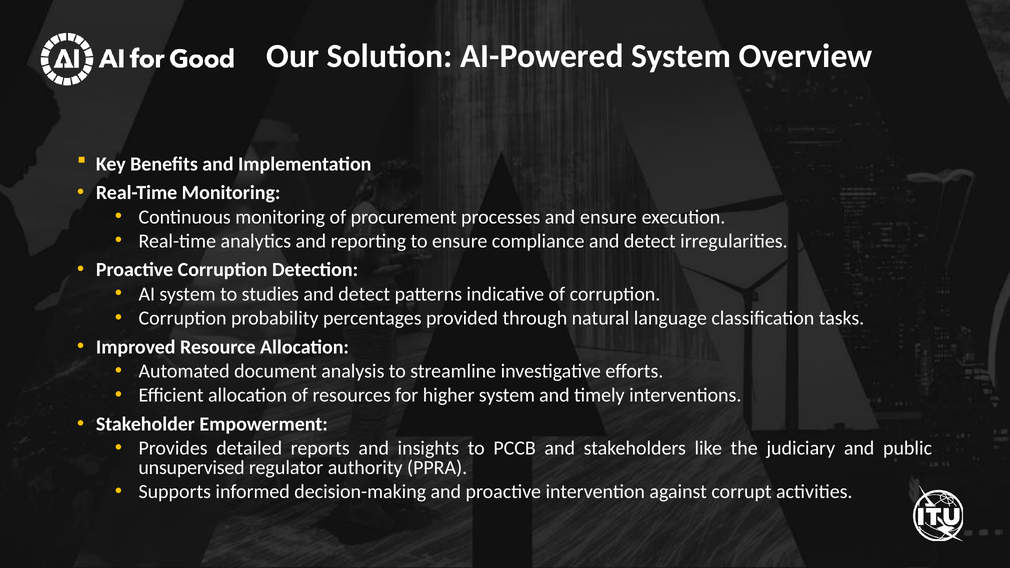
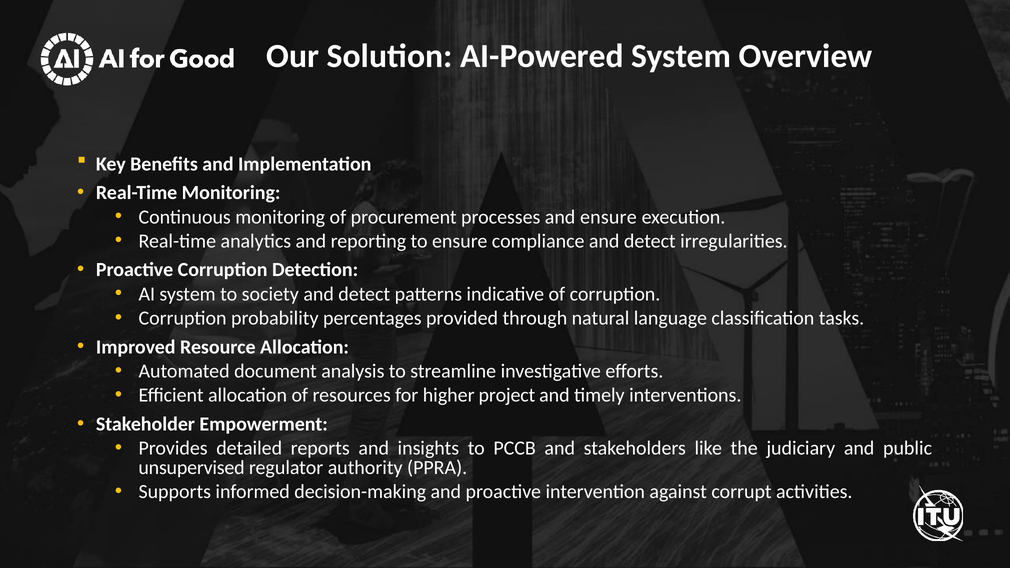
studies: studies -> society (270, 294)
higher system: system -> project (507, 395)
